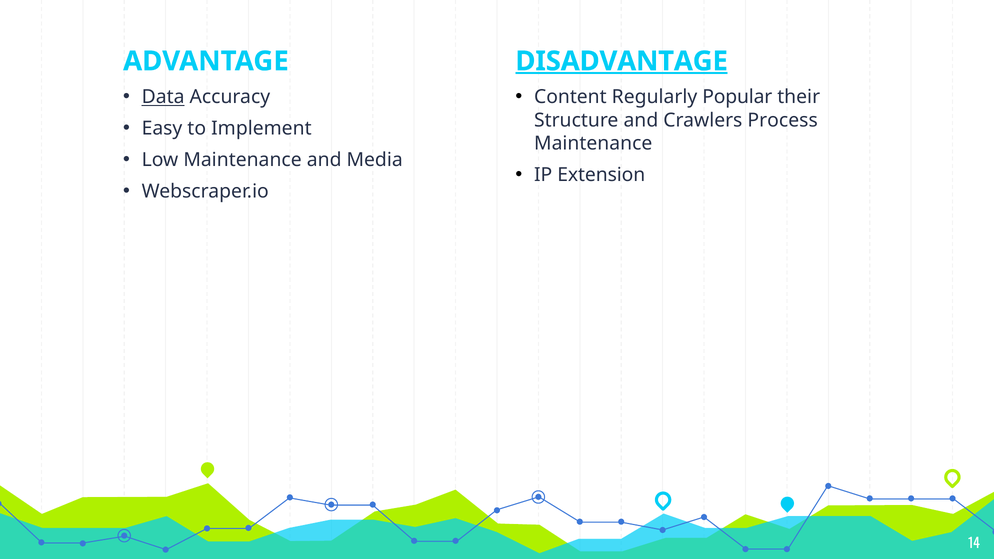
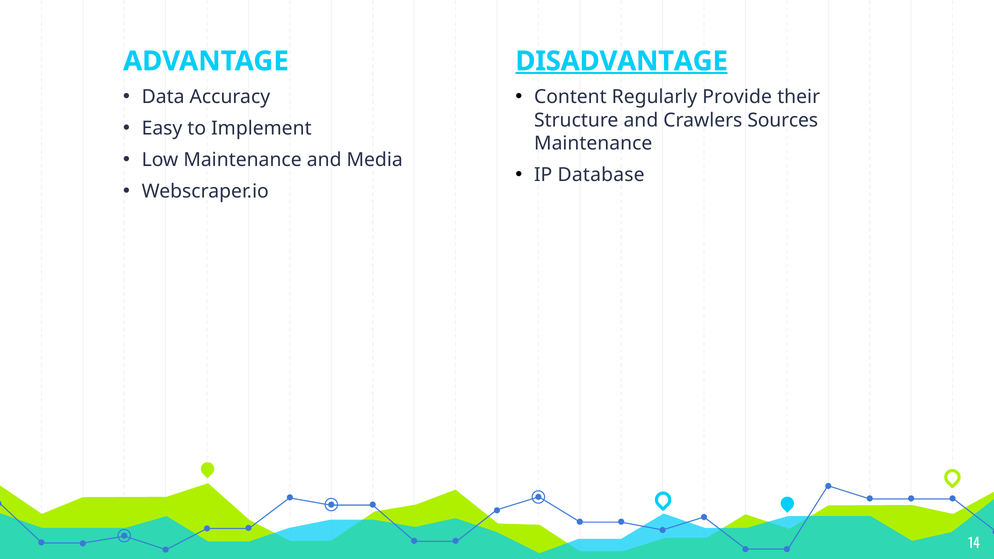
Data underline: present -> none (163, 97)
Popular: Popular -> Provide (737, 97)
Process: Process -> Sources (783, 120)
Extension: Extension -> Database (601, 175)
